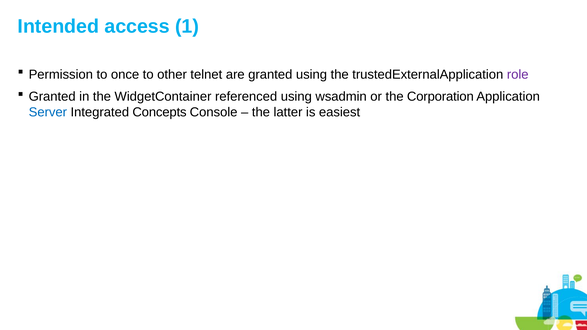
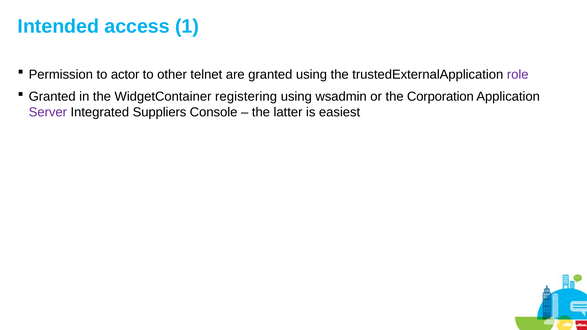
once: once -> actor (125, 75)
referenced: referenced -> registering (246, 97)
Server colour: blue -> purple (48, 112)
Concepts: Concepts -> Suppliers (159, 112)
